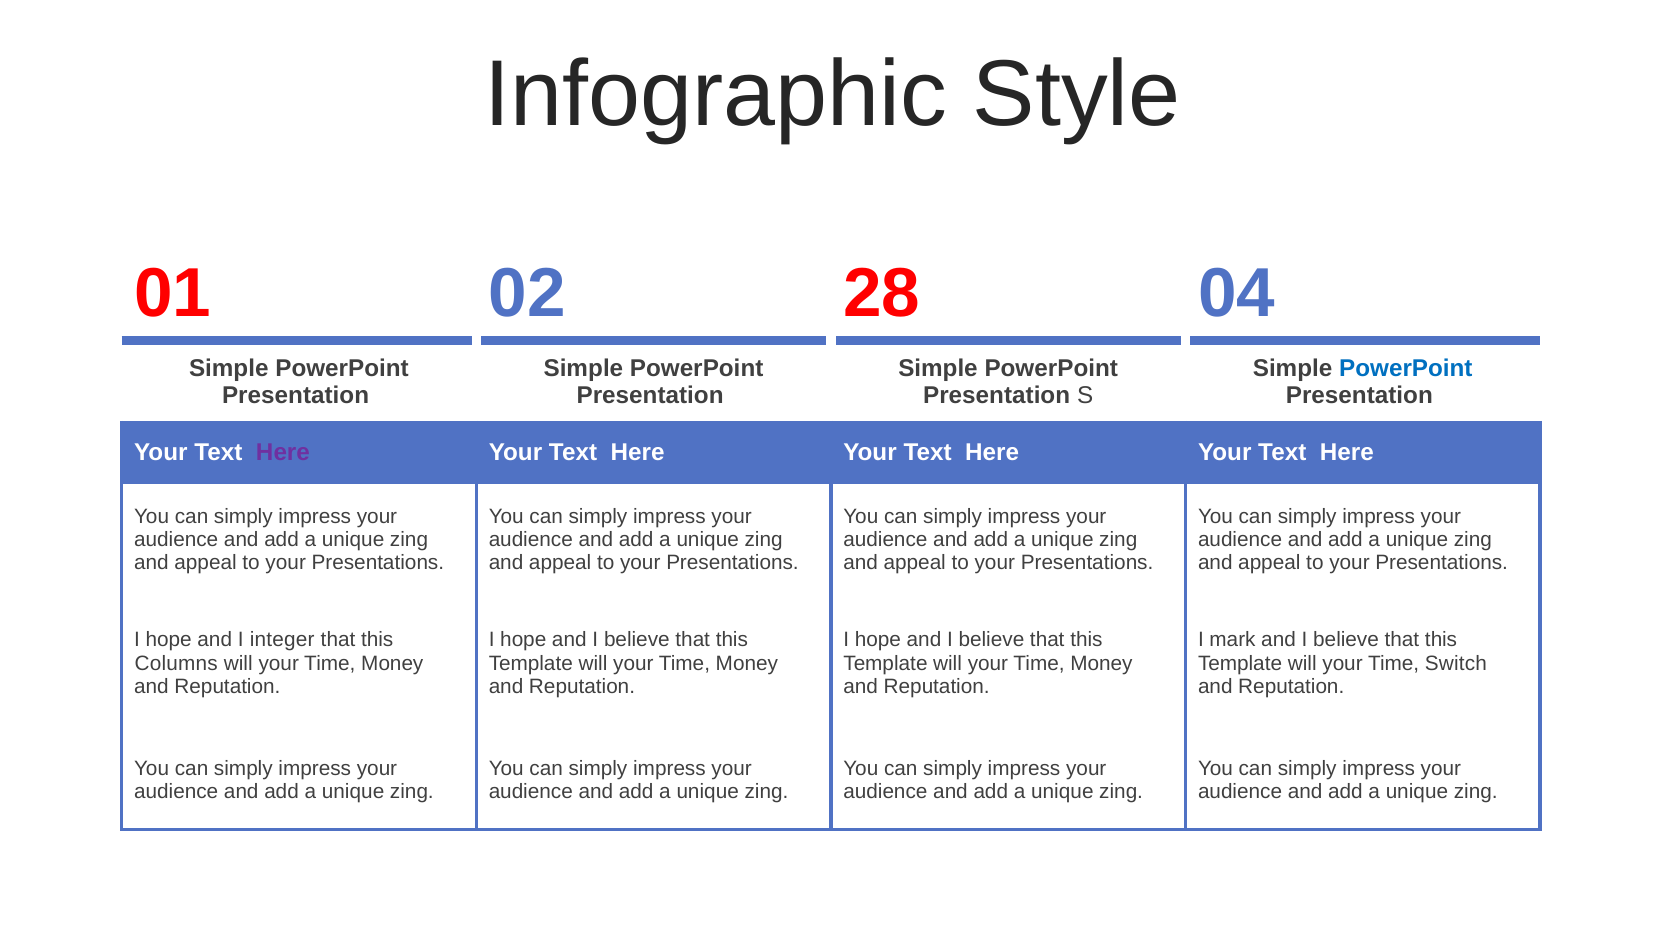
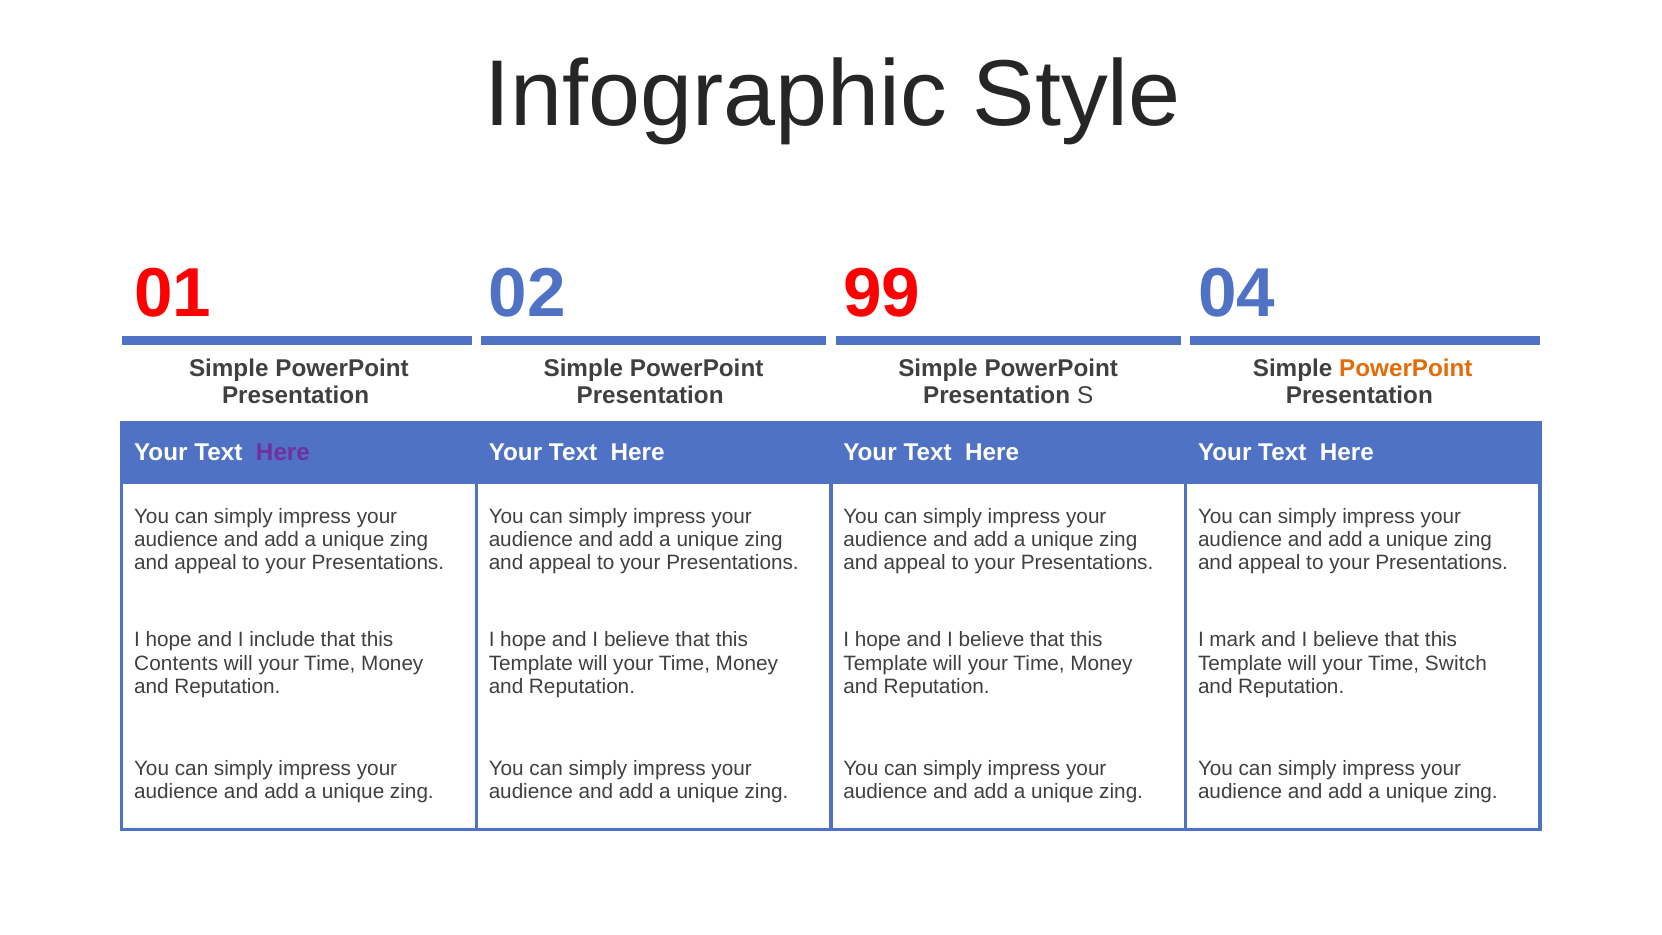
28: 28 -> 99 (882, 293)
PowerPoint colour: blue -> orange (1406, 368)
integer: integer -> include (282, 640)
Columns: Columns -> Contents (176, 663)
